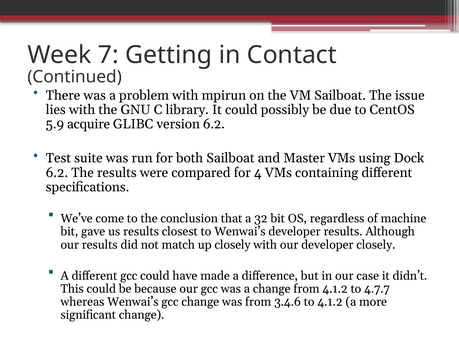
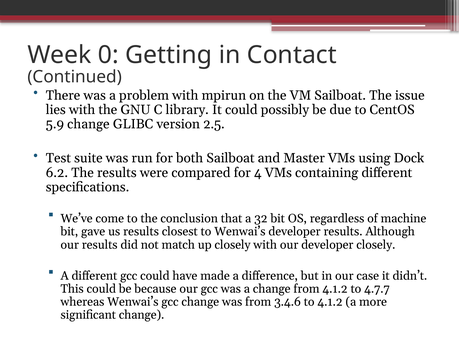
7: 7 -> 0 (108, 55)
5.9 acquire: acquire -> change (88, 124)
version 6.2: 6.2 -> 2.5 (214, 124)
